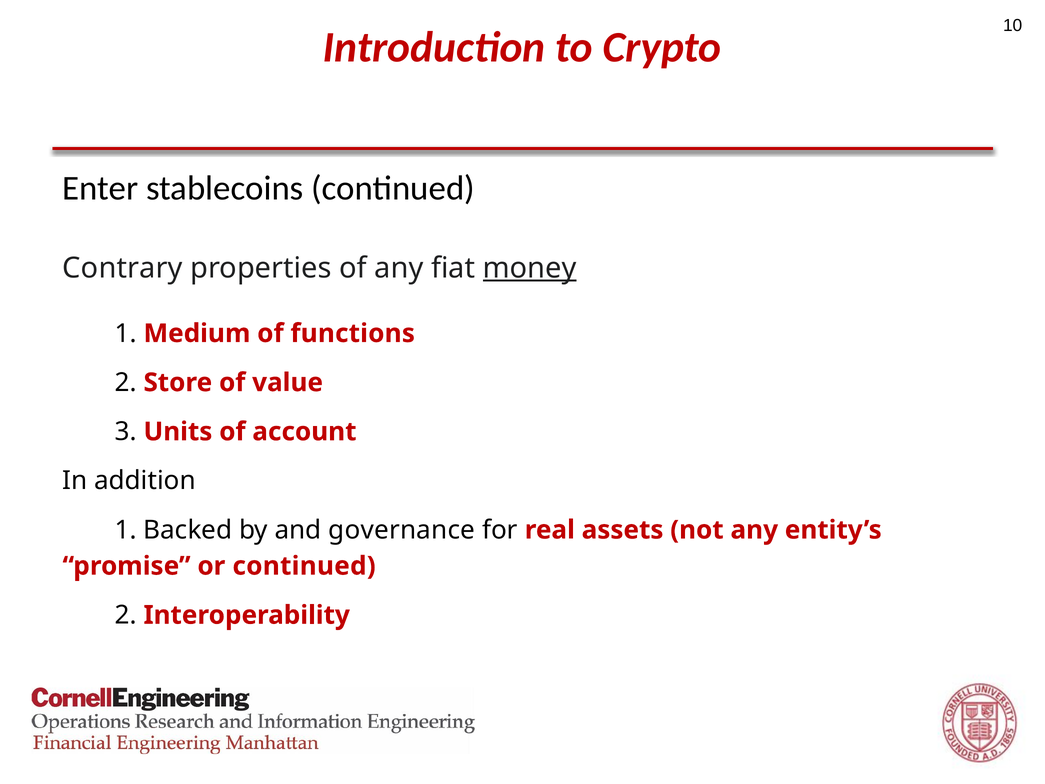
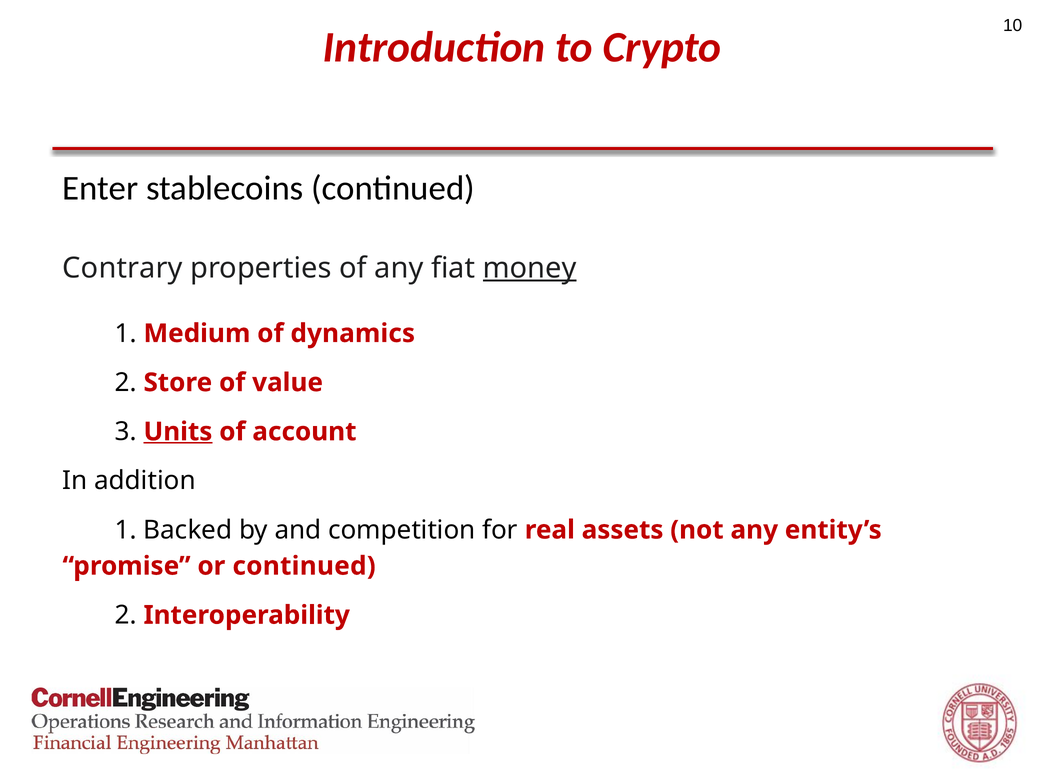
functions: functions -> dynamics (353, 333)
Units underline: none -> present (178, 432)
governance: governance -> competition (402, 530)
